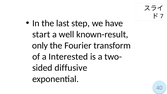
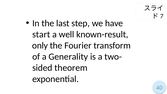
Interested: Interested -> Generality (68, 57)
diffusive: diffusive -> theorem (71, 68)
